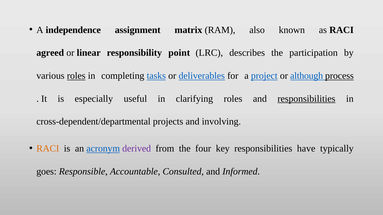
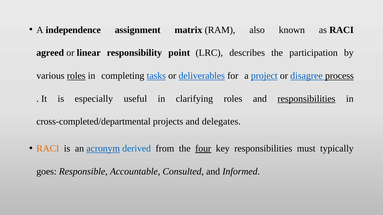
although: although -> disagree (306, 76)
cross-dependent/departmental: cross-dependent/departmental -> cross-completed/departmental (93, 122)
involving: involving -> delegates (221, 122)
derived colour: purple -> blue (137, 149)
four underline: none -> present (203, 149)
have: have -> must (306, 149)
